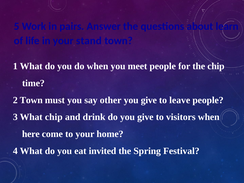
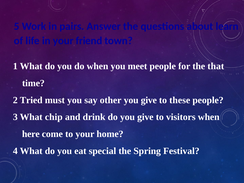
stand: stand -> friend (89, 41)
the chip: chip -> that (216, 66)
2 Town: Town -> Tried (31, 100)
leave: leave -> these (180, 100)
invited: invited -> special (102, 151)
